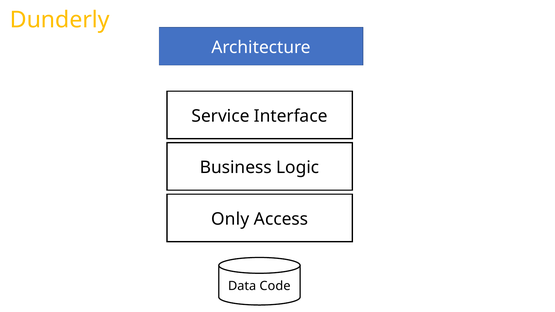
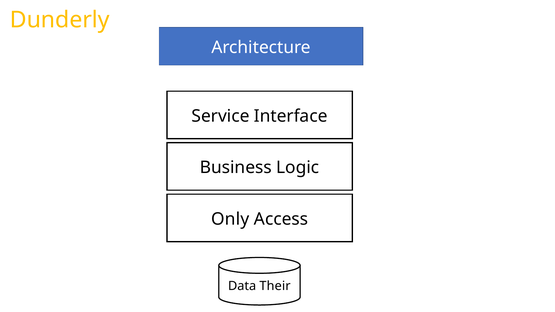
Code: Code -> Their (275, 286)
